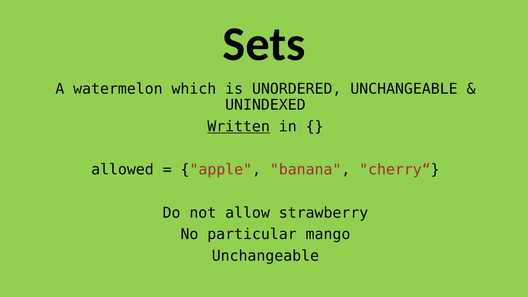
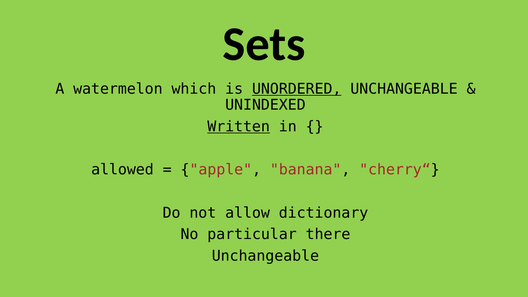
UNORDERED underline: none -> present (297, 89)
strawberry: strawberry -> dictionary (324, 213)
mango: mango -> there (328, 234)
